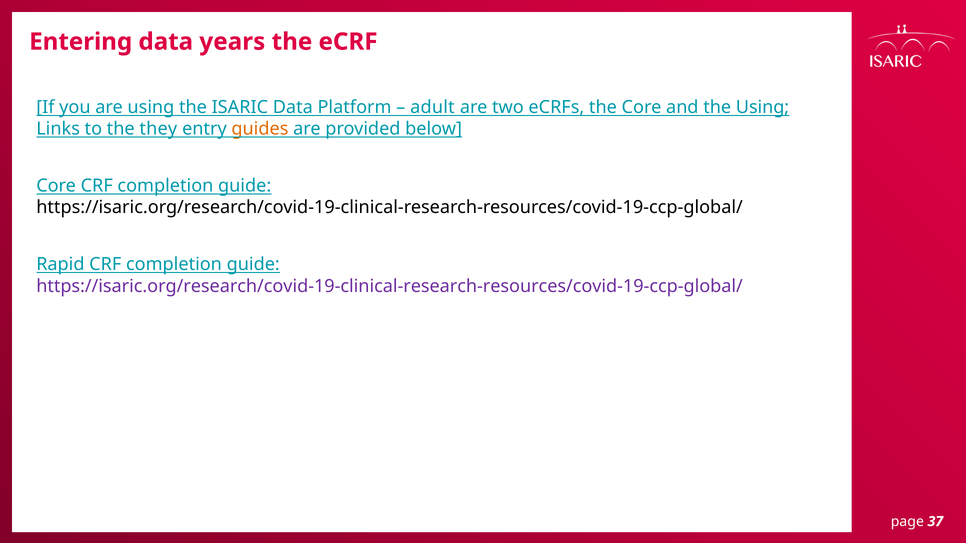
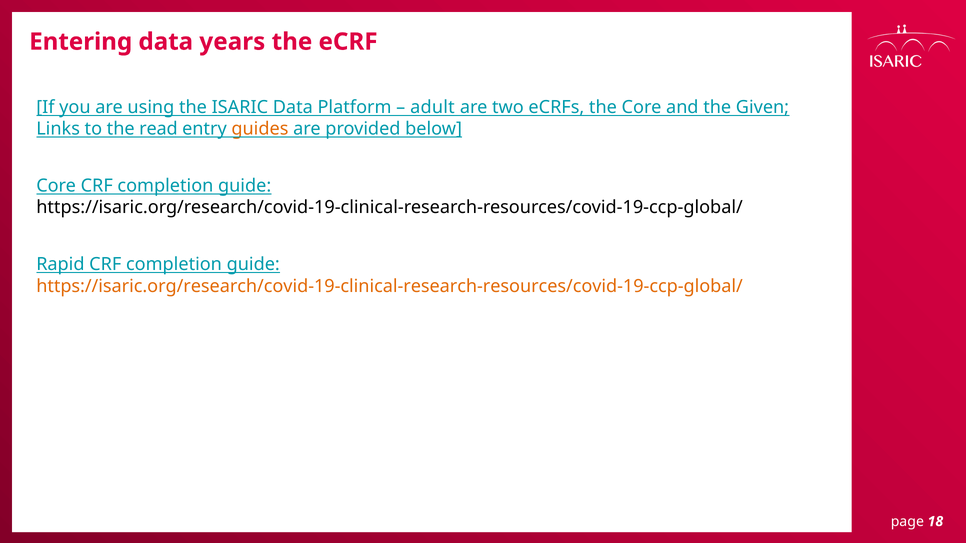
the Using: Using -> Given (762, 107)
they: they -> read (158, 129)
https://isaric.org/research/covid-19-clinical-research-resources/covid-19-ccp-global/ colour: purple -> orange (390, 286)
37: 37 -> 18 (935, 522)
